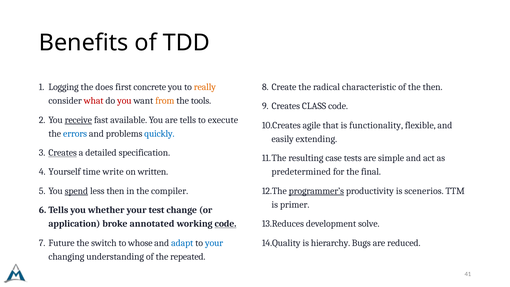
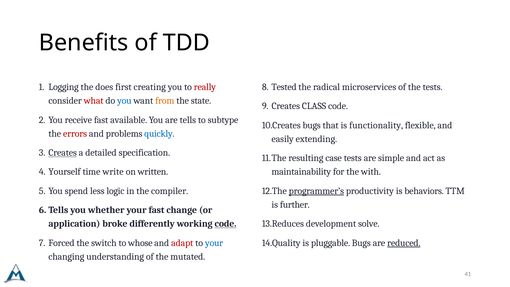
concrete: concrete -> creating (150, 87)
really colour: orange -> red (205, 87)
Create: Create -> Tested (284, 87)
characteristic: characteristic -> microservices (369, 87)
the then: then -> tests (433, 87)
you colour: red -> blue (124, 101)
tools: tools -> state (201, 101)
receive underline: present -> none (78, 120)
execute: execute -> subtype (223, 120)
agile: agile -> bugs (312, 125)
errors colour: blue -> red (75, 134)
predetermined: predetermined -> maintainability (301, 172)
final: final -> with (371, 172)
spend underline: present -> none (76, 191)
less then: then -> logic (115, 191)
scenerios: scenerios -> behaviors (424, 191)
primer: primer -> further (295, 205)
your test: test -> fast (157, 210)
annotated: annotated -> differently (152, 224)
Future: Future -> Forced (61, 243)
adapt colour: blue -> red (182, 243)
hierarchy: hierarchy -> pluggable (331, 243)
reduced underline: none -> present (404, 243)
repeated: repeated -> mutated (188, 257)
